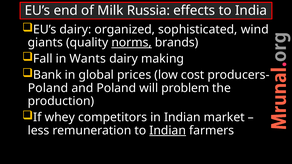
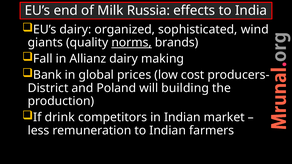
Wants: Wants -> Allianz (88, 59)
Poland: Poland -> District (48, 88)
problem: problem -> building (185, 88)
whey: whey -> drink (60, 117)
Indian underline: present -> none (168, 131)
